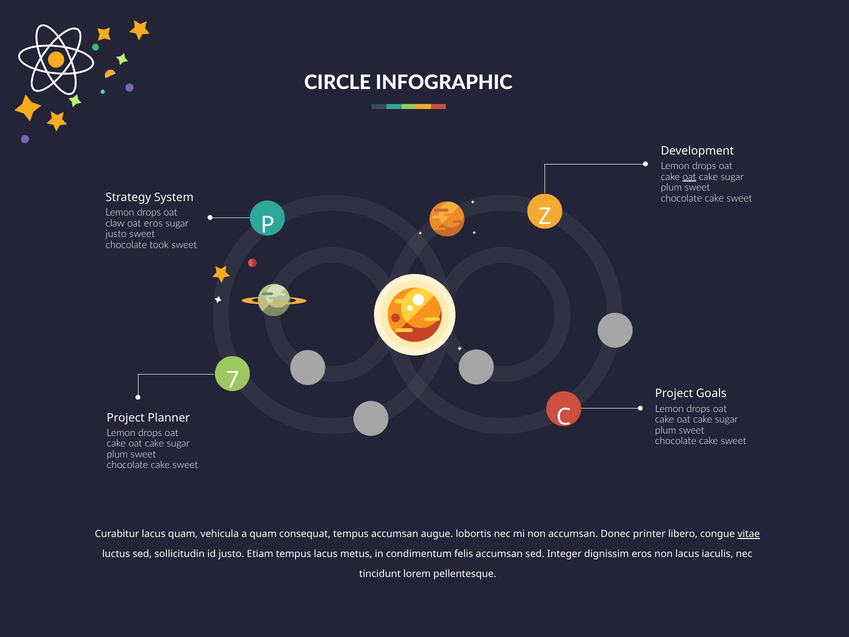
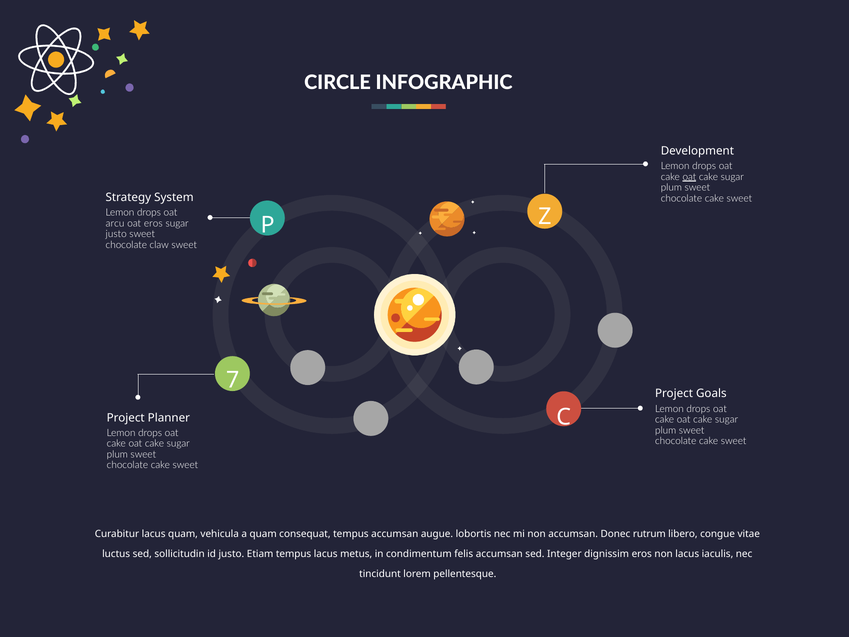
claw: claw -> arcu (115, 223)
took: took -> claw (159, 245)
printer: printer -> rutrum (649, 534)
vitae underline: present -> none (749, 534)
